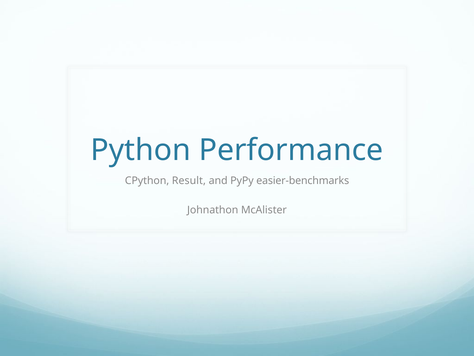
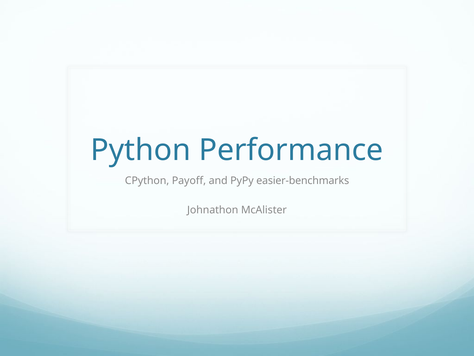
Result: Result -> Payoff (189, 180)
